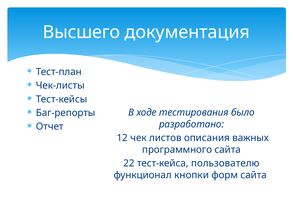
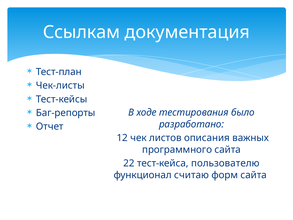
Высшего: Высшего -> Ссылкам (81, 32)
кнопки: кнопки -> считаю (192, 175)
